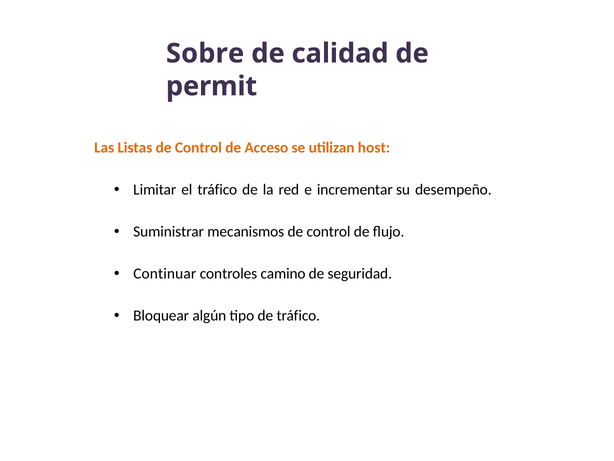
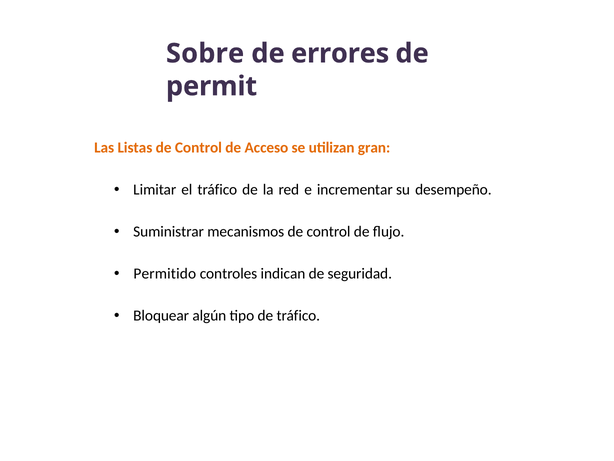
calidad: calidad -> errores (340, 53)
host: host -> gran (374, 148)
Continuar: Continuar -> Permitido (165, 274)
camino: camino -> indican (283, 274)
